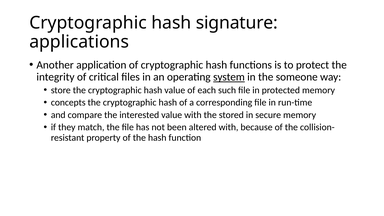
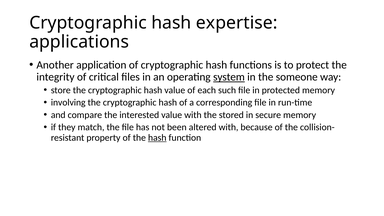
signature: signature -> expertise (237, 23)
concepts: concepts -> involving (68, 103)
hash underline: none -> present (157, 138)
